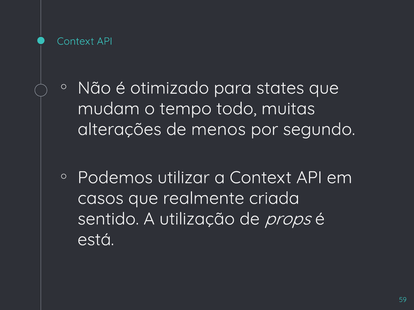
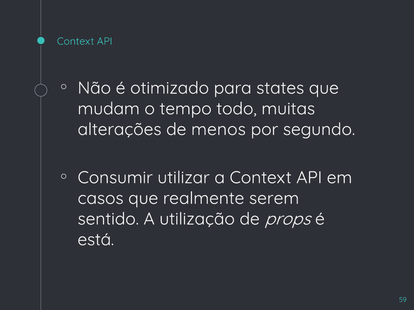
Podemos: Podemos -> Consumir (115, 178)
criada: criada -> serem (274, 199)
